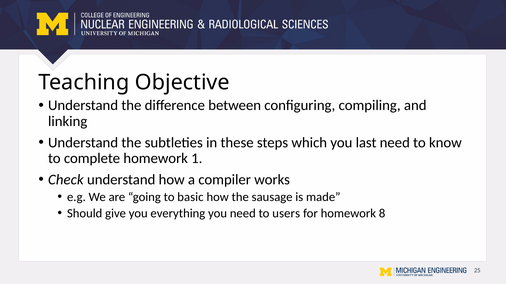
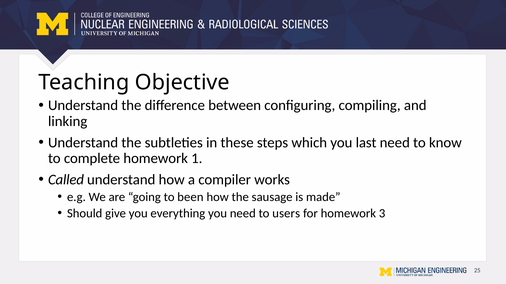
Check: Check -> Called (66, 180)
basic: basic -> been (190, 197)
8: 8 -> 3 (382, 214)
